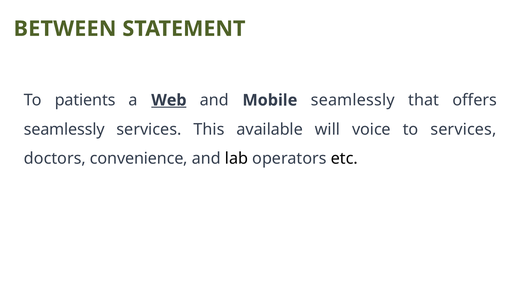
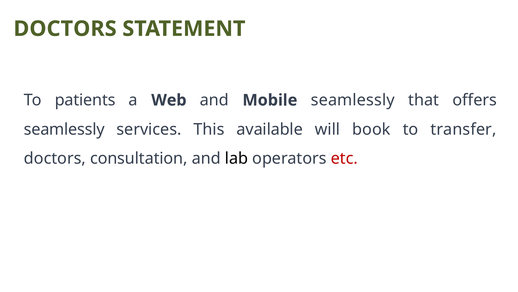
BETWEEN: BETWEEN -> DOCTORS (65, 29)
Web underline: present -> none (169, 100)
voice: voice -> book (371, 129)
to services: services -> transfer (463, 129)
convenience: convenience -> consultation (139, 158)
etc colour: black -> red (344, 158)
